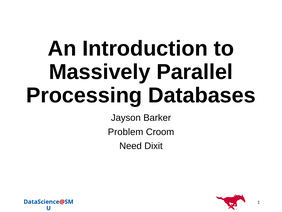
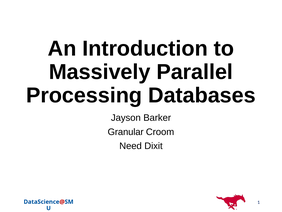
Problem: Problem -> Granular (126, 132)
